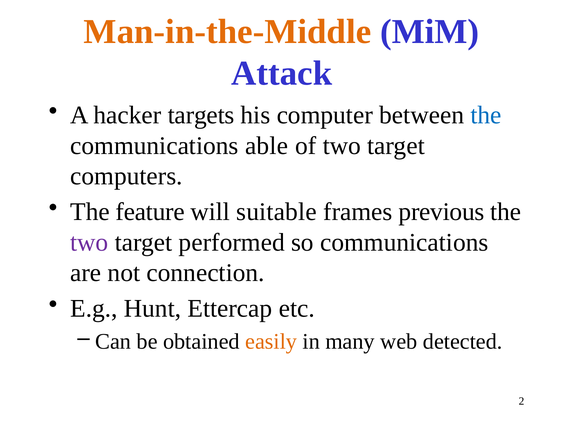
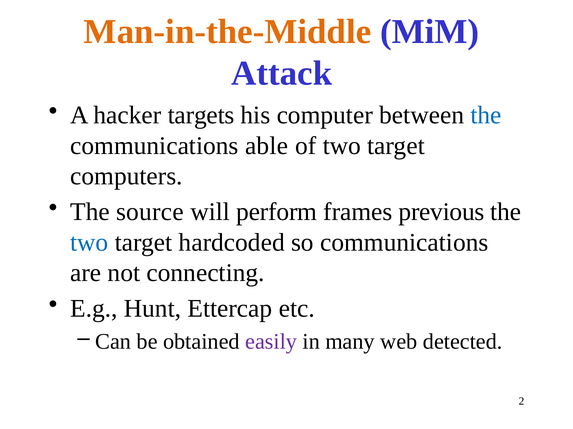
feature: feature -> source (150, 212)
suitable: suitable -> perform (277, 212)
two colour: purple -> blue (89, 243)
performed: performed -> hardcoded (232, 243)
connection: connection -> connecting (206, 273)
easily colour: orange -> purple (271, 342)
